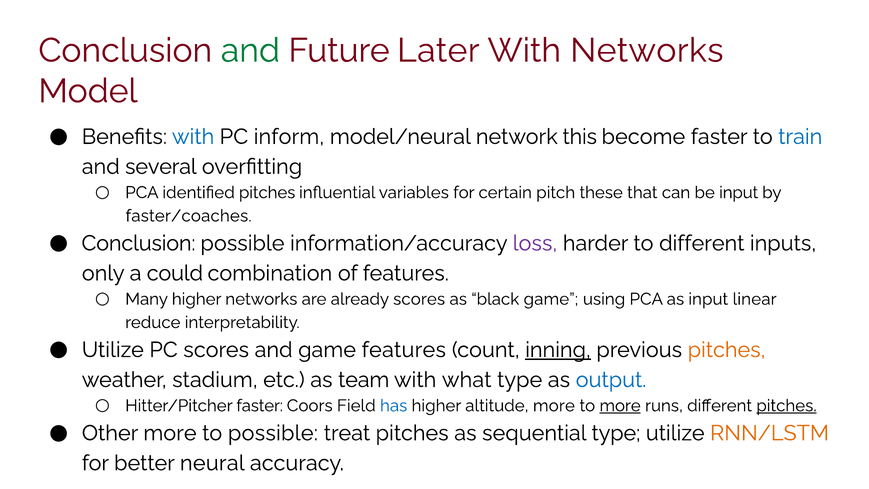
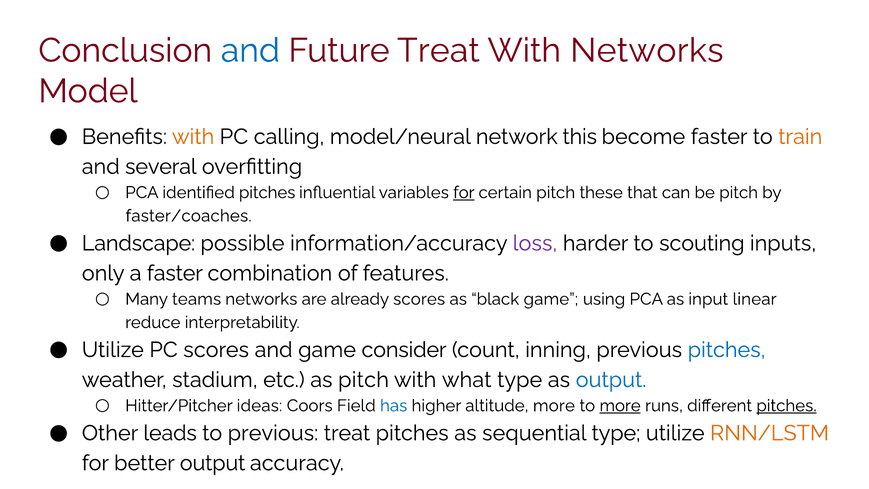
and colour: green -> blue (250, 50)
Future Later: Later -> Treat (438, 50)
with colour: blue -> orange (193, 137)
inform: inform -> calling (289, 137)
train colour: blue -> orange (800, 137)
for underline: none -> present (464, 192)
be input: input -> pitch (739, 192)
Conclusion: Conclusion -> Landscape (138, 243)
to different: different -> scouting (702, 243)
a could: could -> faster (175, 273)
Many higher: higher -> teams (197, 299)
game features: features -> consider (404, 350)
inning underline: present -> none (558, 350)
pitches colour: orange -> blue (727, 350)
as team: team -> pitch (363, 380)
Hitter/Pitcher faster: faster -> ideas (259, 406)
Other more: more -> leads (170, 433)
to possible: possible -> previous (273, 433)
better neural: neural -> output (213, 463)
